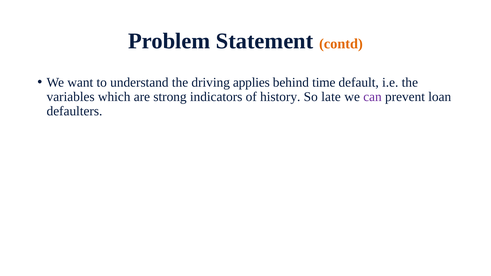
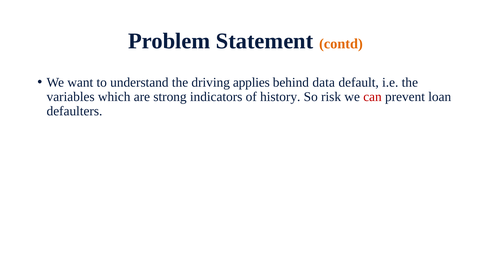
time: time -> data (324, 82)
late: late -> risk (331, 97)
can colour: purple -> red (372, 97)
